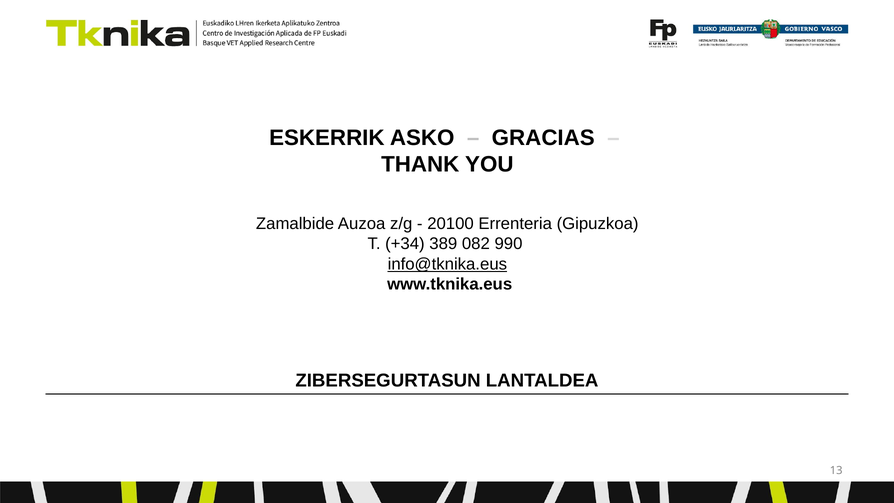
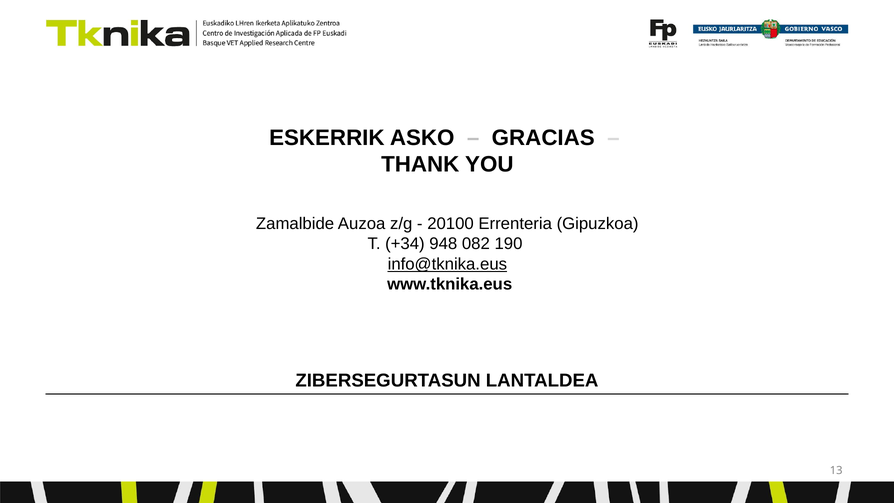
389: 389 -> 948 (443, 244)
990: 990 -> 190 (509, 244)
